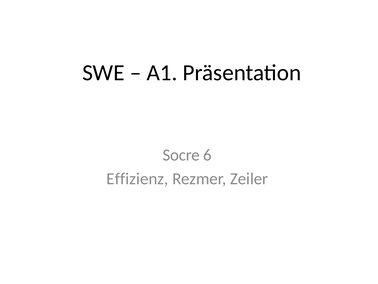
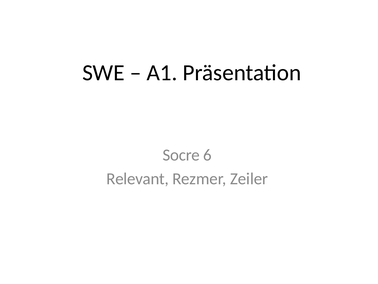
Effizienz: Effizienz -> Relevant (138, 178)
